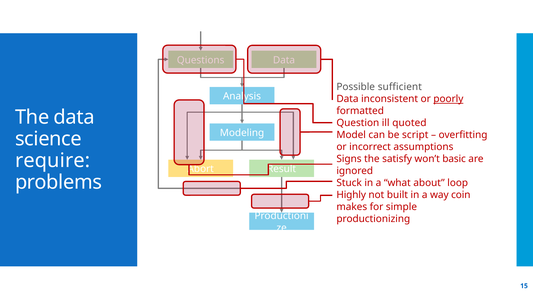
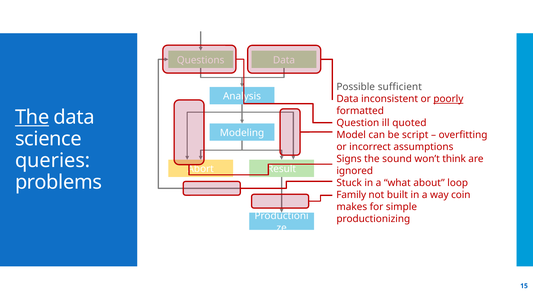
The underline: none -> present (32, 117)
require: require -> queries (53, 160)
satisfy: satisfy -> sound (397, 159)
basic: basic -> think (454, 159)
Highly: Highly -> Family (351, 195)
